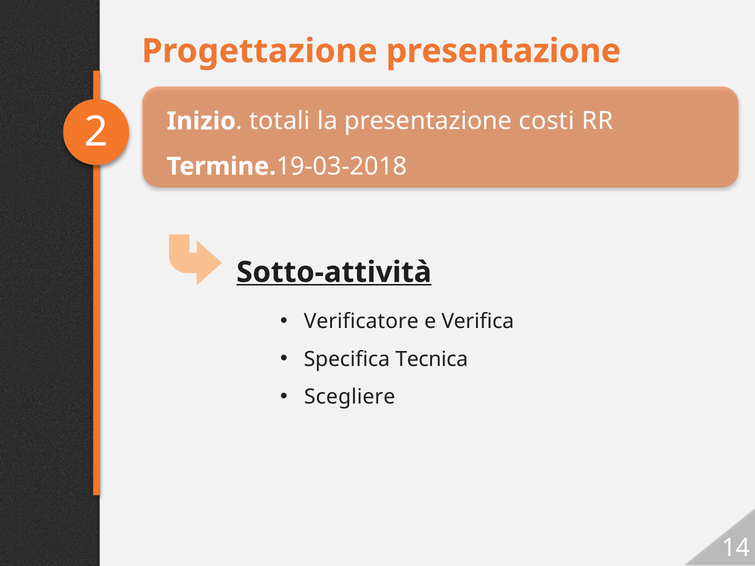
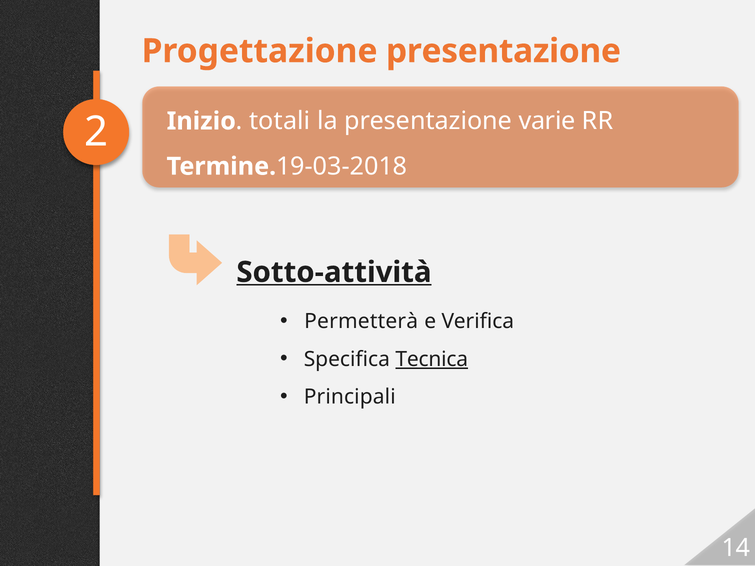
costi: costi -> varie (547, 121)
Verificatore: Verificatore -> Permetterà (361, 322)
Tecnica underline: none -> present (432, 359)
Scegliere: Scegliere -> Principali (350, 397)
